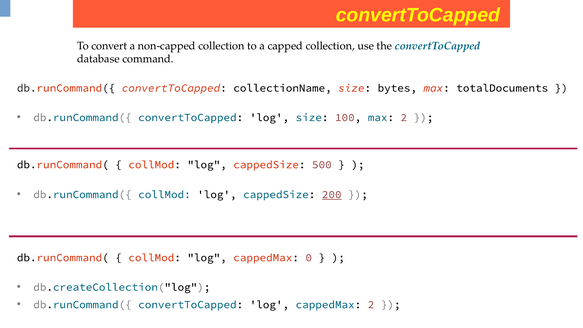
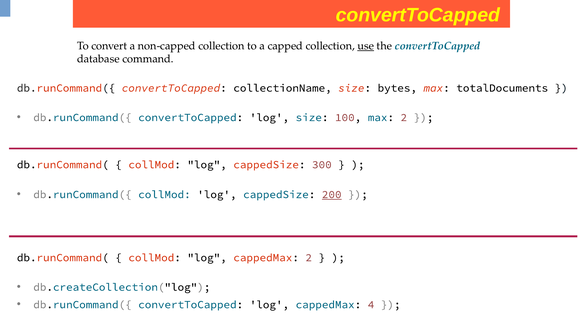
use underline: none -> present (366, 46)
500: 500 -> 300 (322, 165)
cappedMax 0: 0 -> 2 (309, 258)
cappedMax 2: 2 -> 4 (371, 305)
